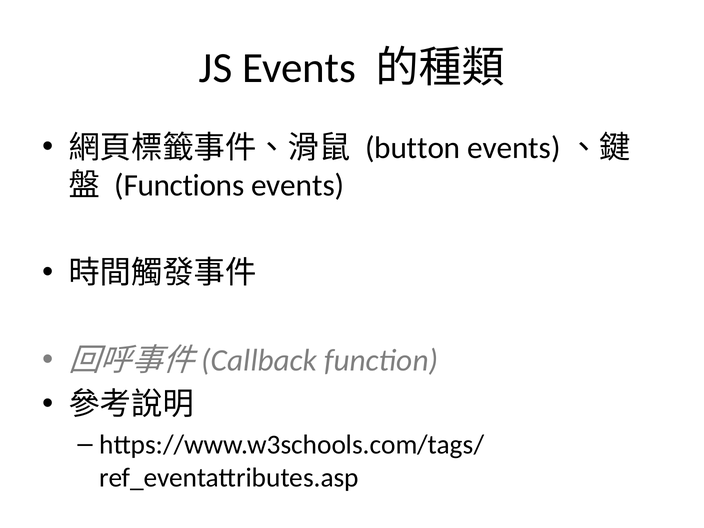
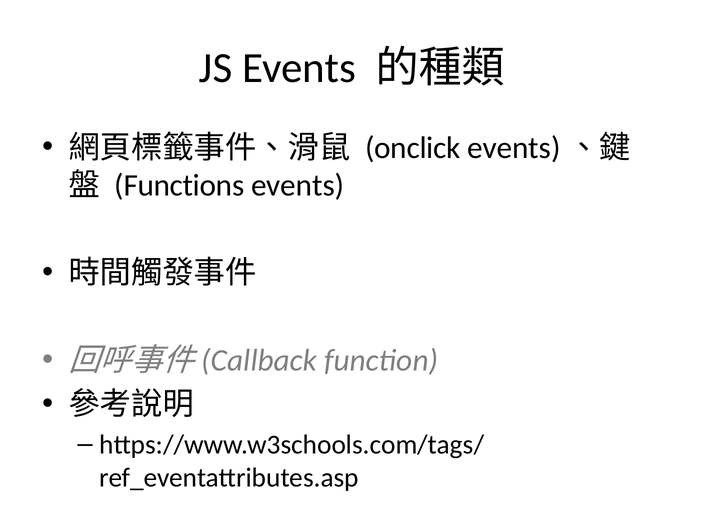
button: button -> onclick (413, 148)
